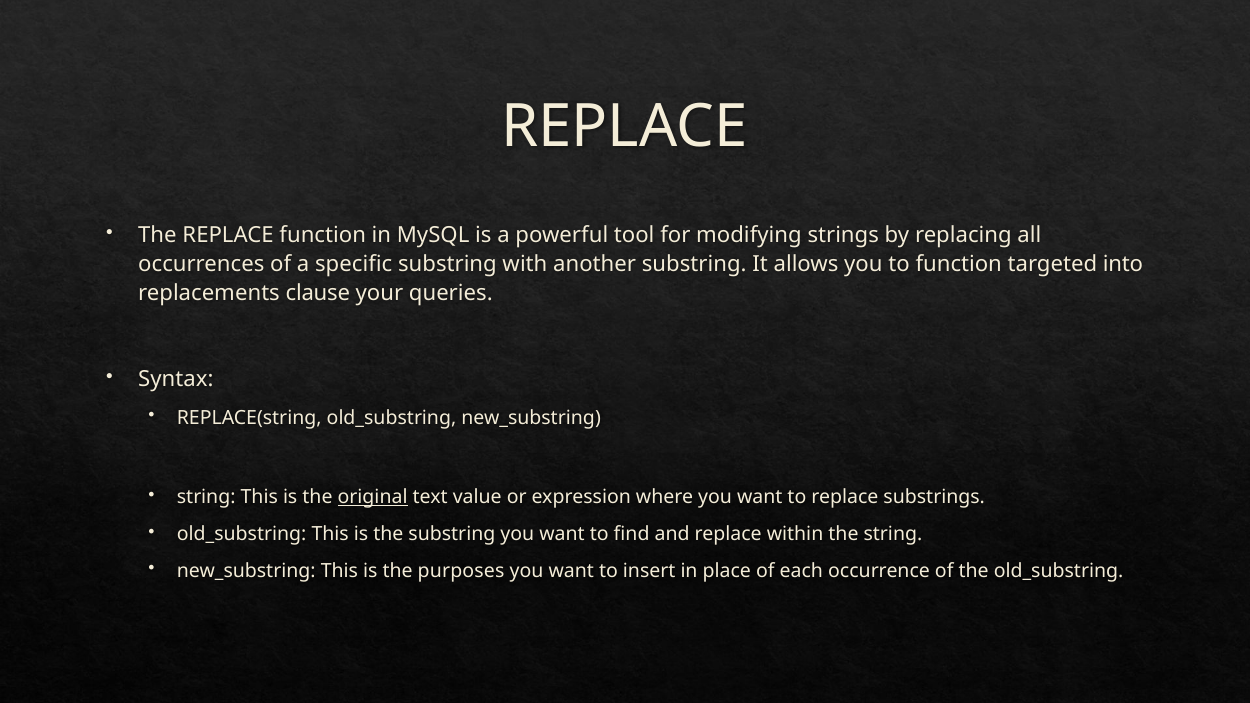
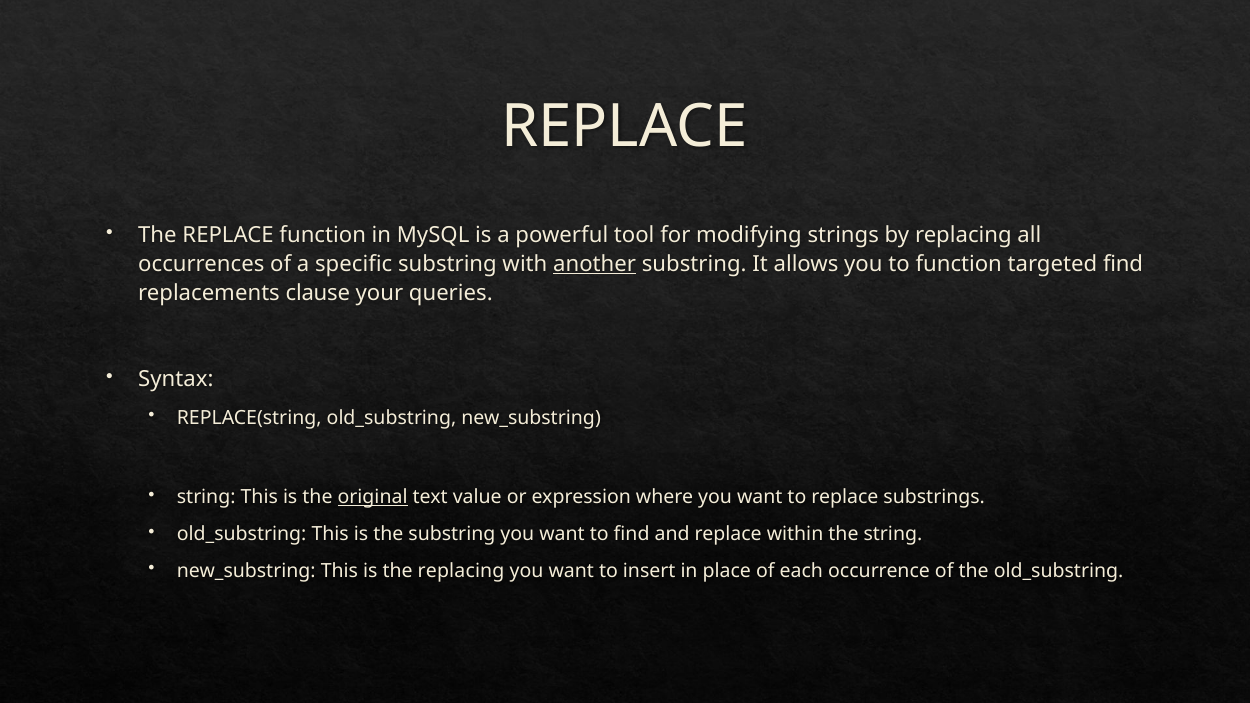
another underline: none -> present (595, 264)
targeted into: into -> find (1123, 264)
the purposes: purposes -> replacing (461, 571)
